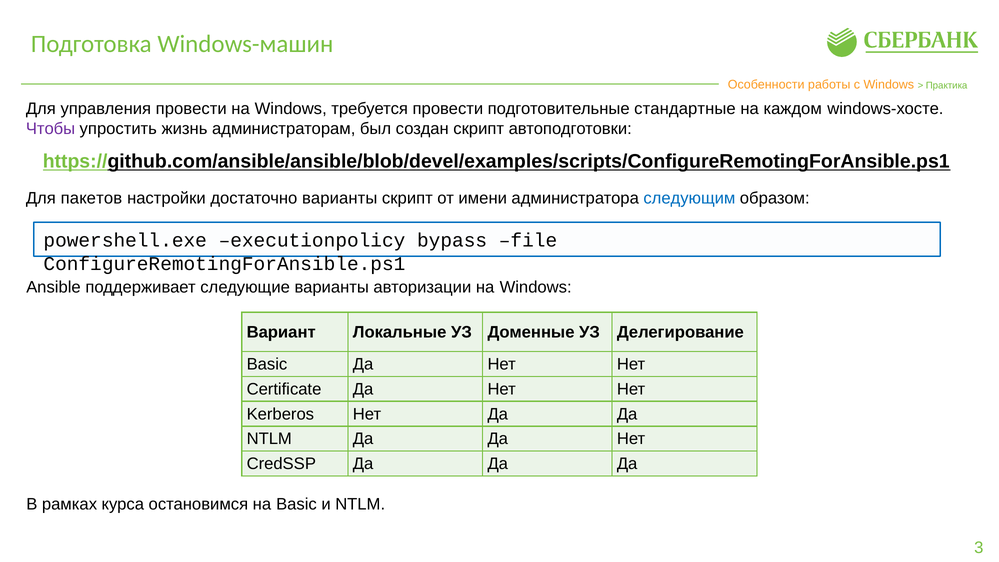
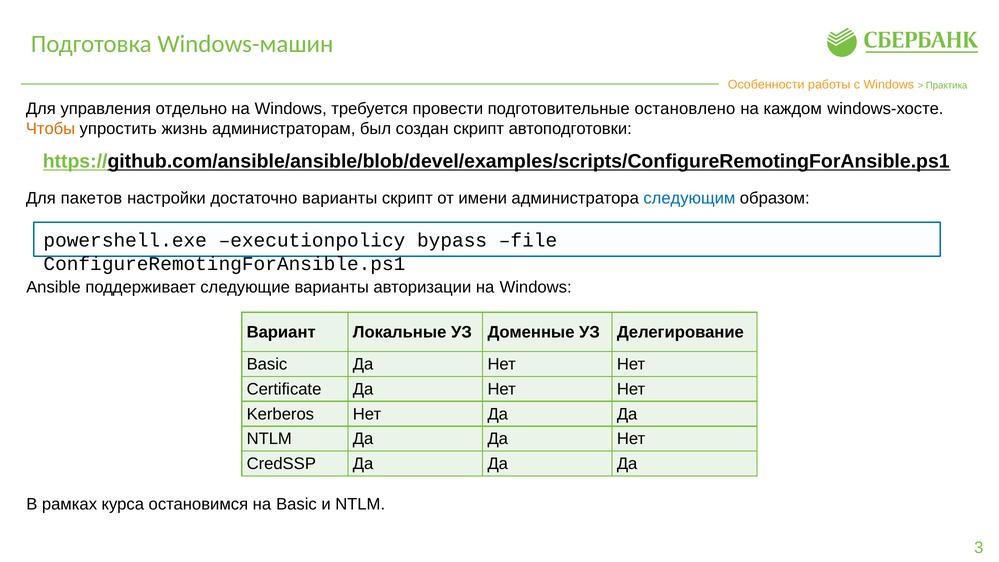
управления провести: провести -> отдельно (191, 109)
стандартные: стандартные -> остановлено (685, 109)
Чтобы colour: purple -> orange (51, 129)
